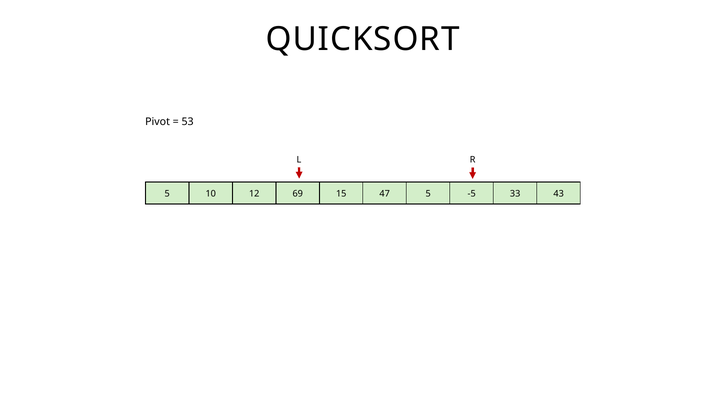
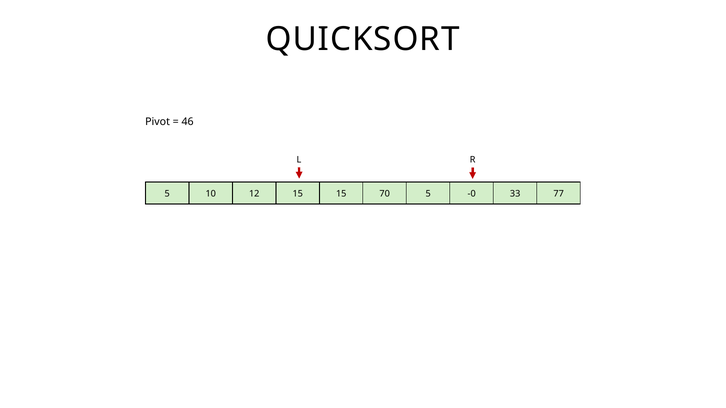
53: 53 -> 46 (188, 122)
12 69: 69 -> 15 (298, 194)
47: 47 -> 70 (385, 194)
-5: -5 -> -0 (472, 194)
43: 43 -> 77 (559, 194)
